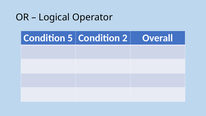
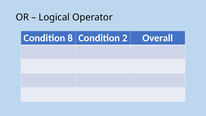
5: 5 -> 8 (70, 38)
